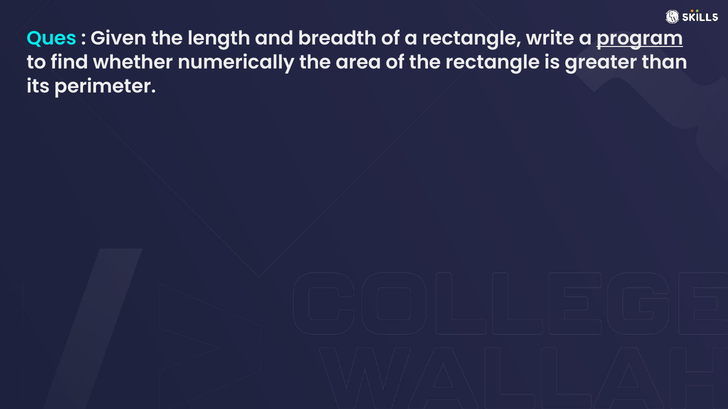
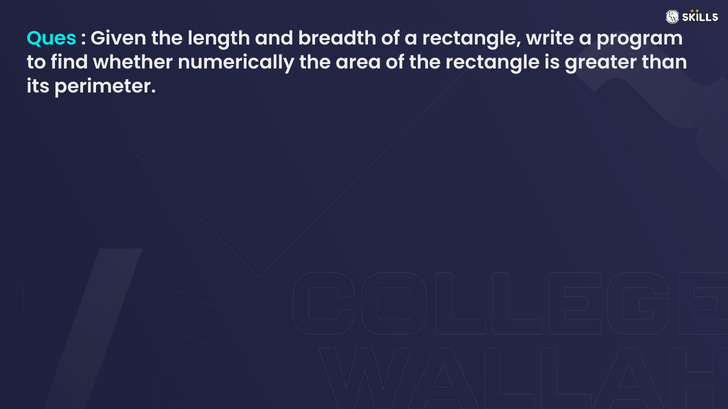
program underline: present -> none (640, 38)
